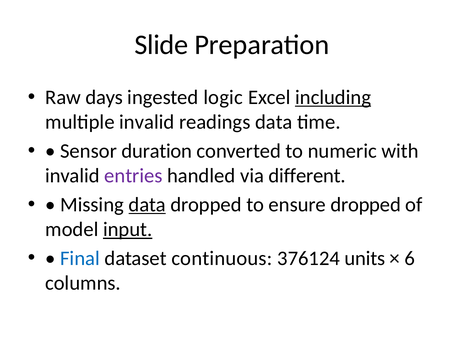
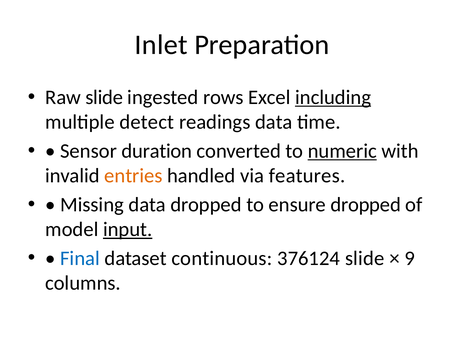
Slide: Slide -> Inlet (161, 45)
Raw days: days -> slide (104, 97)
logic: logic -> rows (223, 97)
multiple invalid: invalid -> detect (147, 122)
numeric underline: none -> present (342, 151)
entries colour: purple -> orange (133, 176)
different: different -> features (307, 176)
data underline: present -> none (147, 205)
376124 units: units -> slide (365, 258)
6: 6 -> 9 (410, 258)
